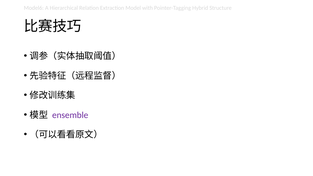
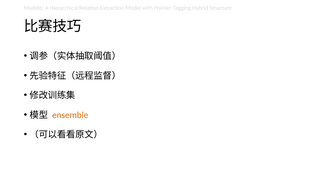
ensemble colour: purple -> orange (70, 115)
